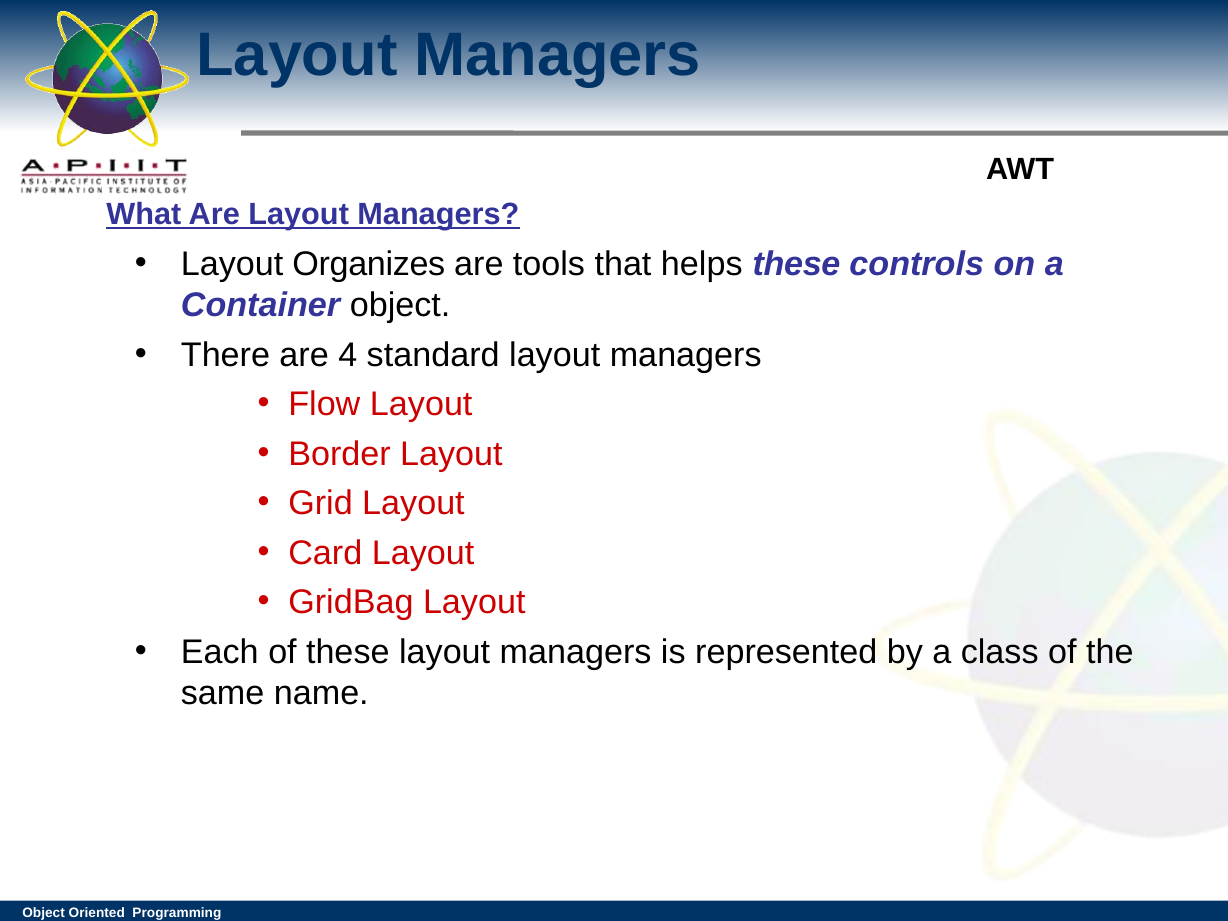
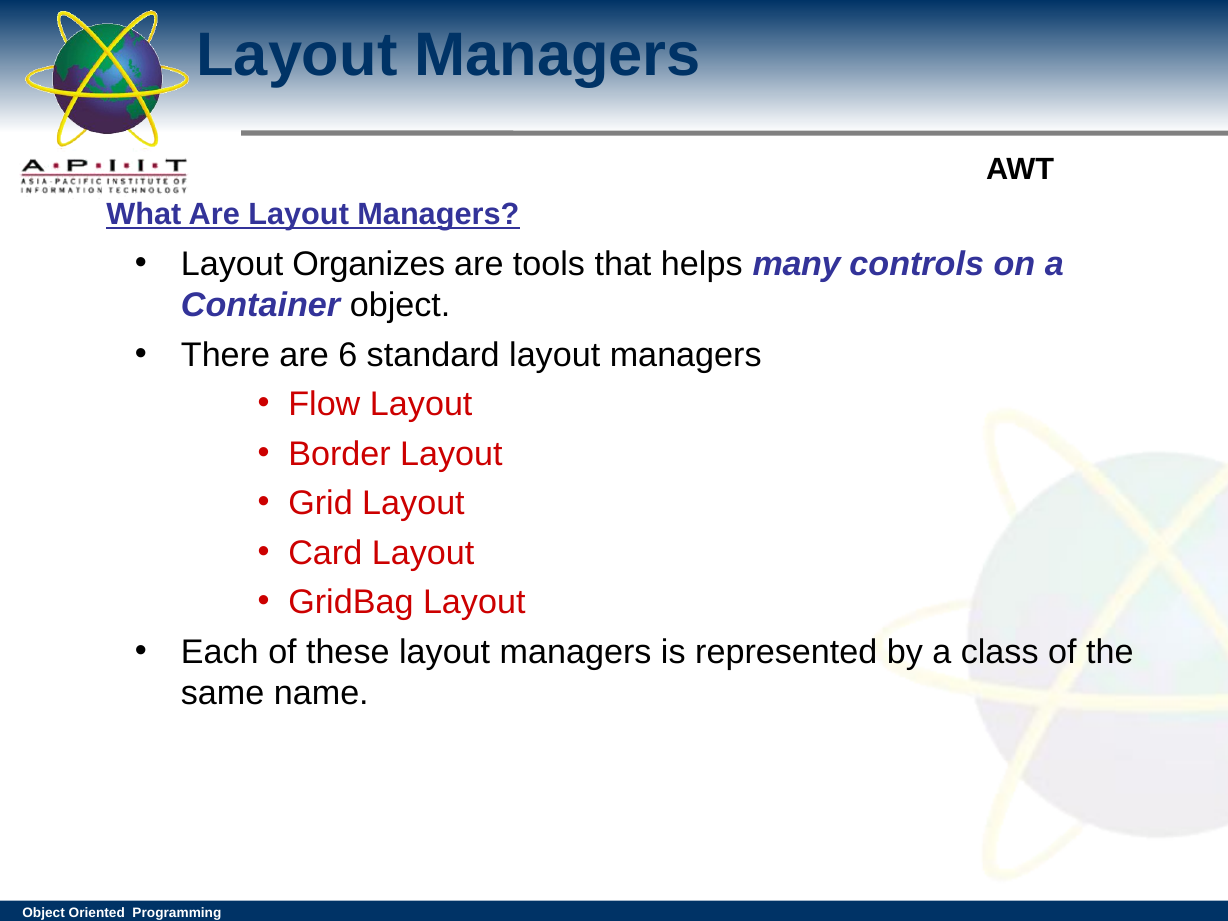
helps these: these -> many (797, 265)
4: 4 -> 6 (348, 355)
